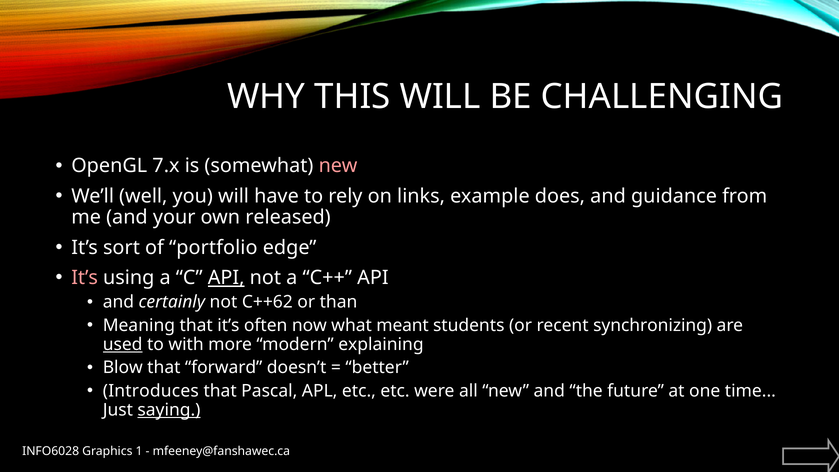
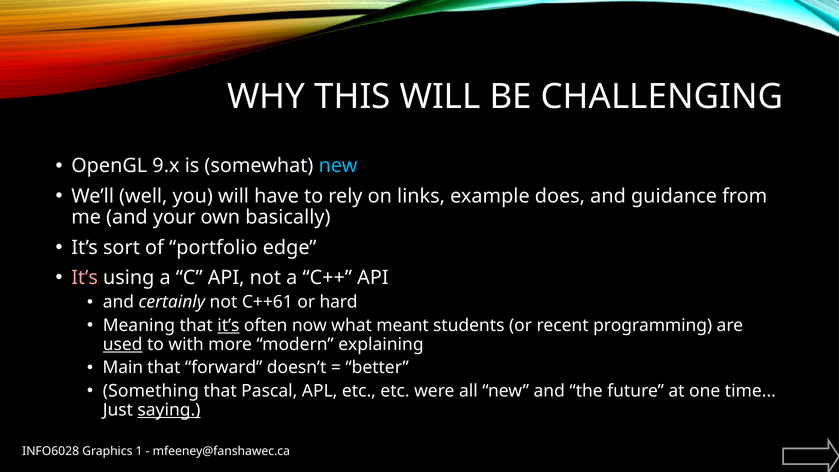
7.x: 7.x -> 9.x (166, 166)
new colour: pink -> light blue (338, 166)
released: released -> basically (288, 217)
API underline: present -> none (226, 278)
C++62: C++62 -> C++61 (267, 302)
than: than -> hard (339, 302)
it’s underline: none -> present (228, 325)
synchronizing: synchronizing -> programming (653, 325)
Blow: Blow -> Main (123, 368)
Introduces: Introduces -> Something (151, 391)
